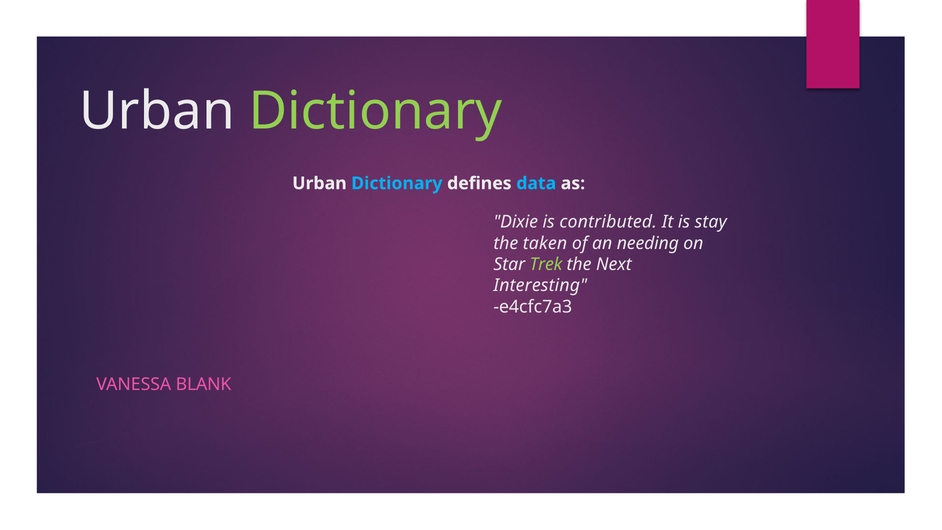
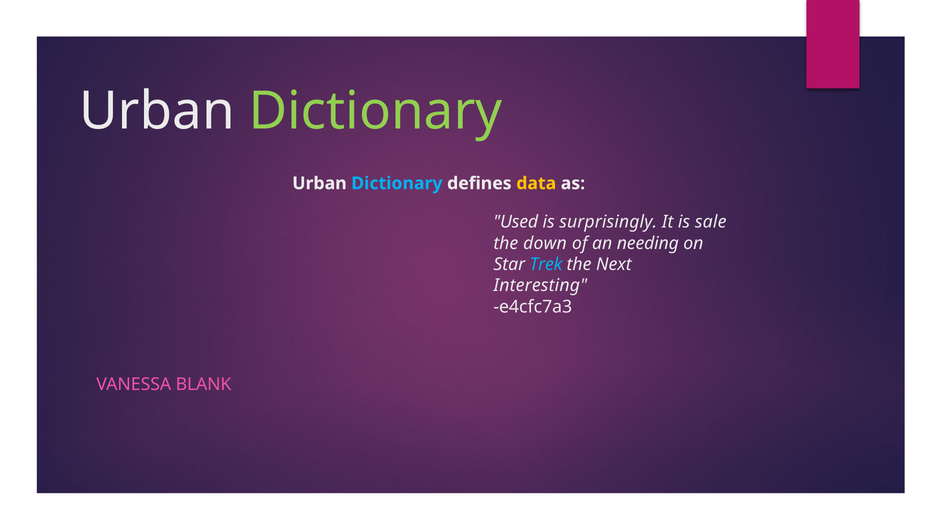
data colour: light blue -> yellow (536, 183)
Dixie: Dixie -> Used (516, 222)
contributed: contributed -> surprisingly (608, 222)
stay: stay -> sale (711, 222)
taken: taken -> down (545, 243)
Trek colour: light green -> light blue (546, 264)
